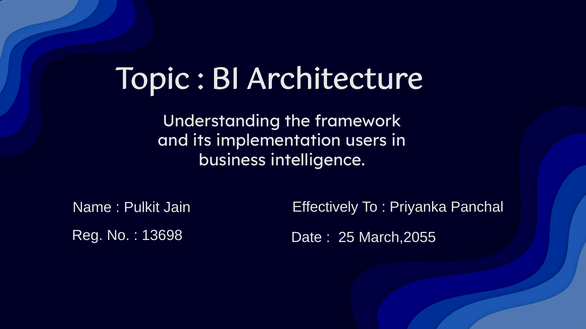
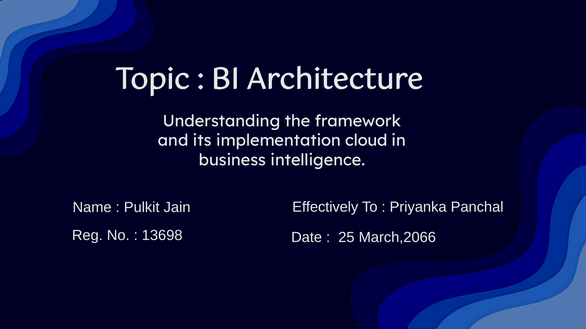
users: users -> cloud (366, 141)
March,2055: March,2055 -> March,2066 (397, 238)
